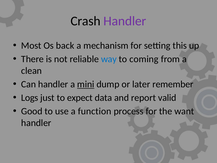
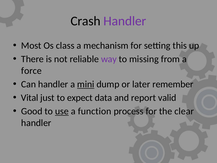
back: back -> class (65, 46)
way colour: blue -> purple (109, 59)
coming: coming -> missing (144, 59)
clean: clean -> force (31, 71)
Logs: Logs -> Vital (30, 98)
use underline: none -> present (62, 111)
want: want -> clear (184, 111)
